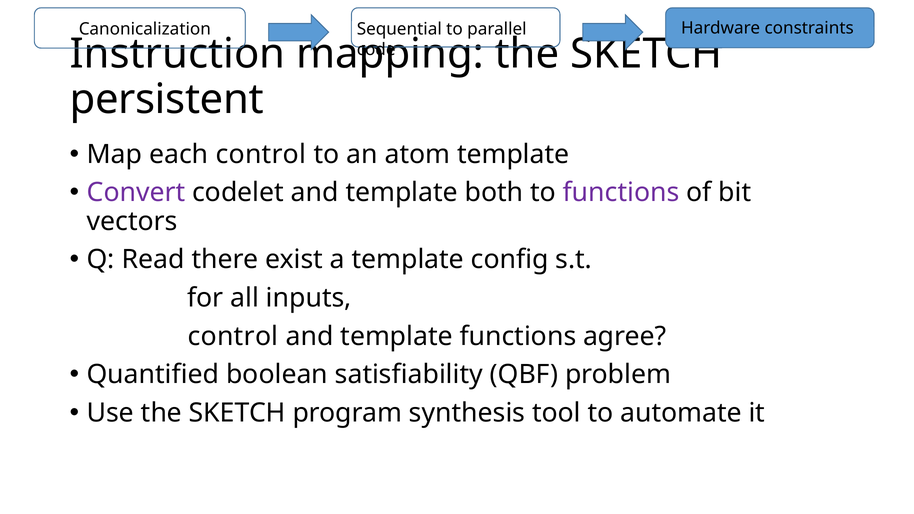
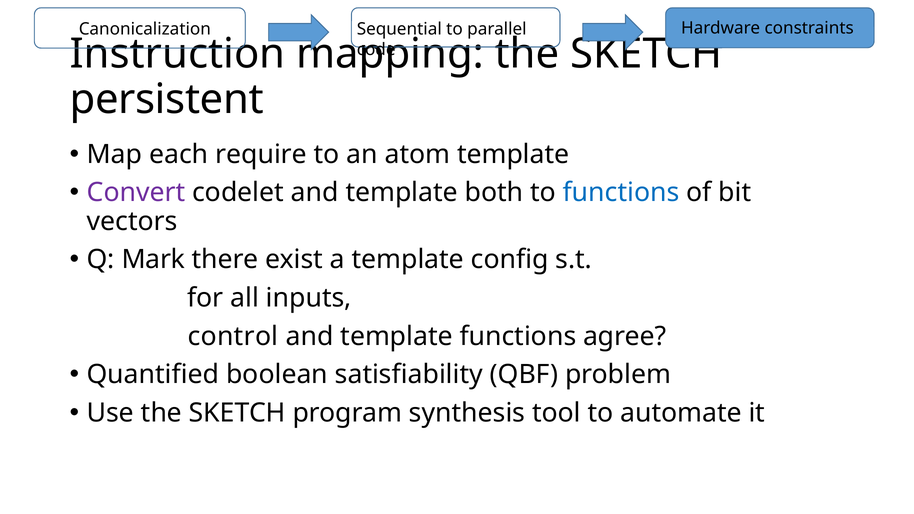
each control: control -> require (261, 154)
functions colour: purple -> blue (621, 193)
Read: Read -> Mark (153, 260)
